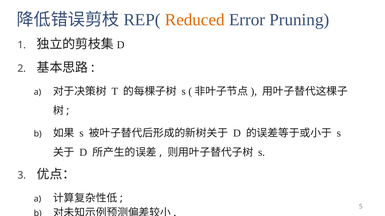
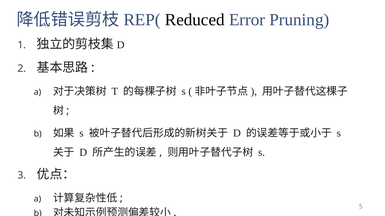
Reduced colour: orange -> black (195, 20)
